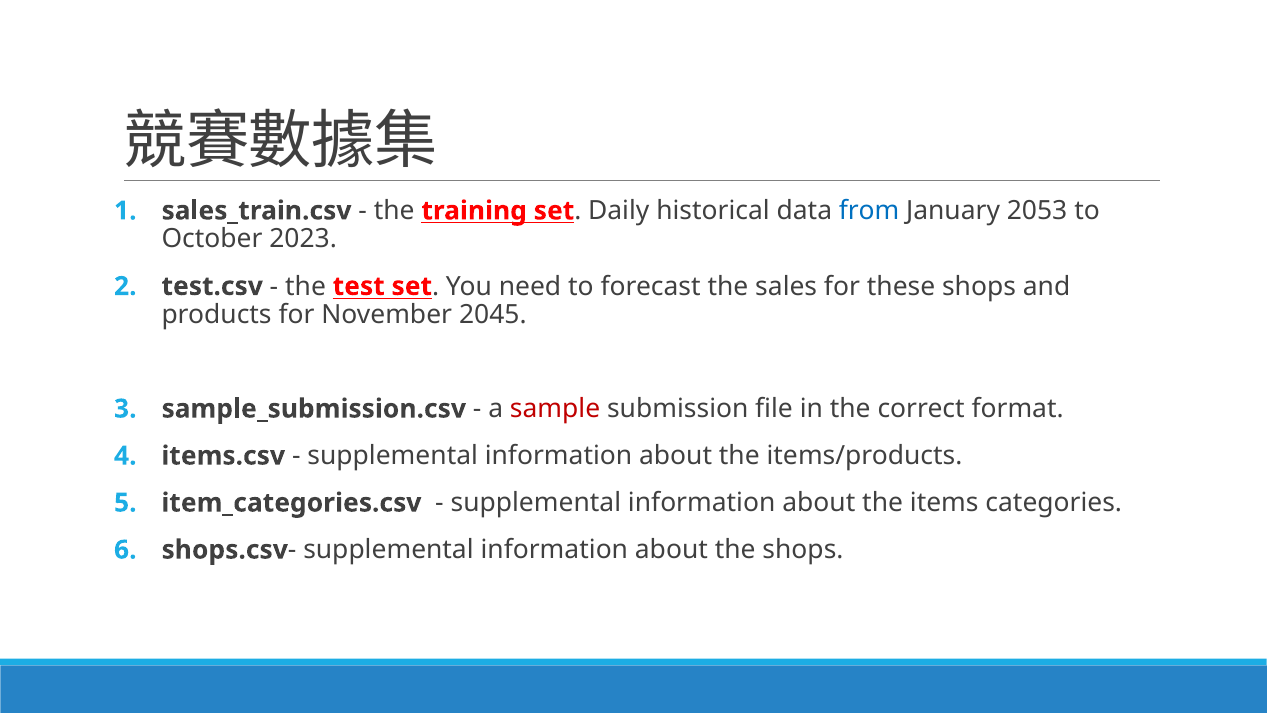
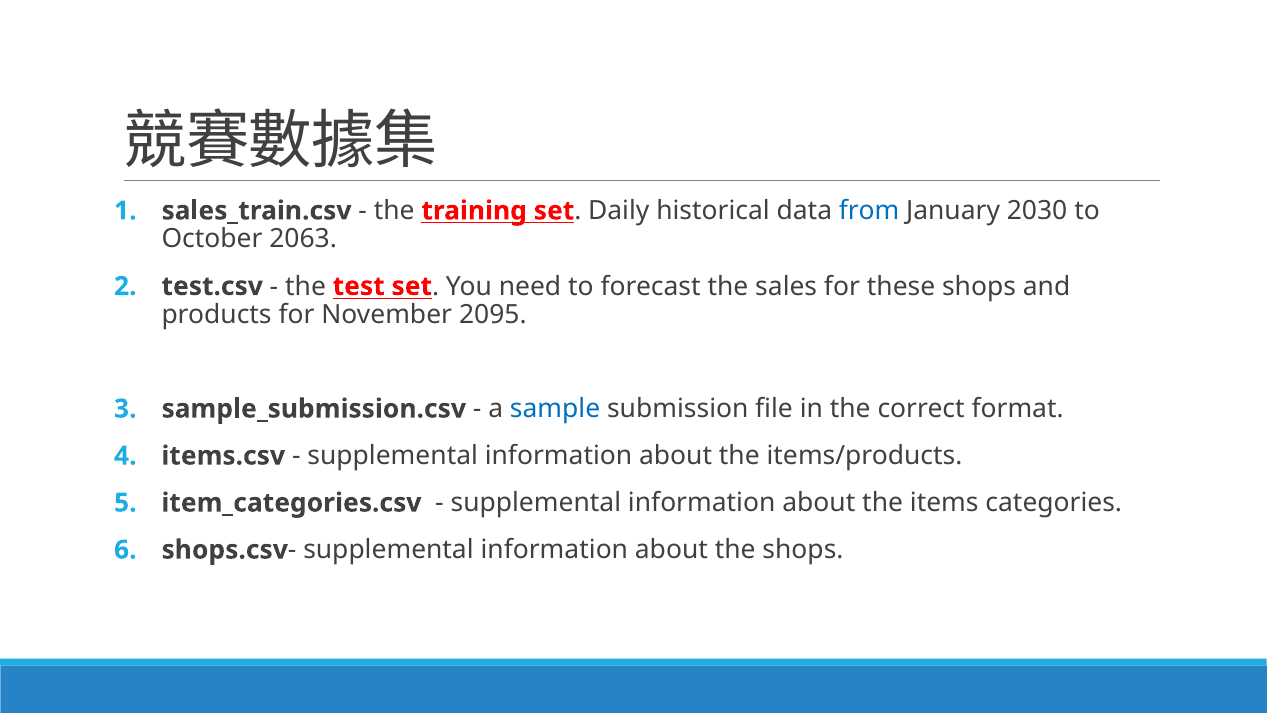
2053: 2053 -> 2030 (1037, 211)
2023: 2023 -> 2063 (303, 239)
2045: 2045 -> 2095 (493, 315)
sample colour: red -> blue (555, 409)
